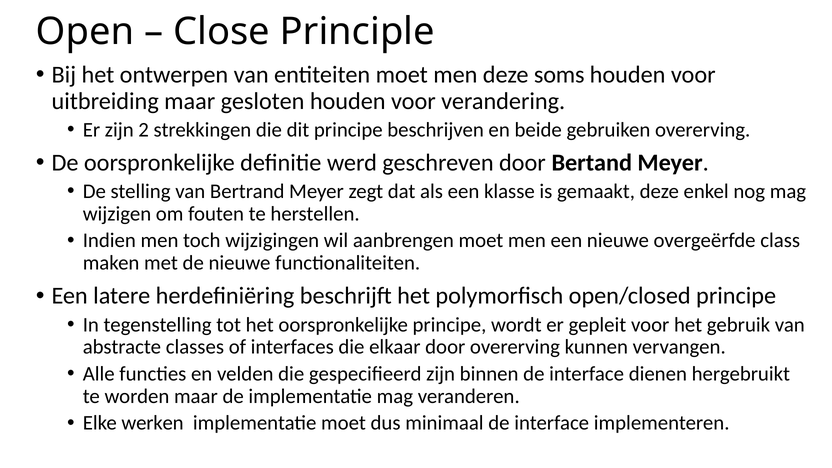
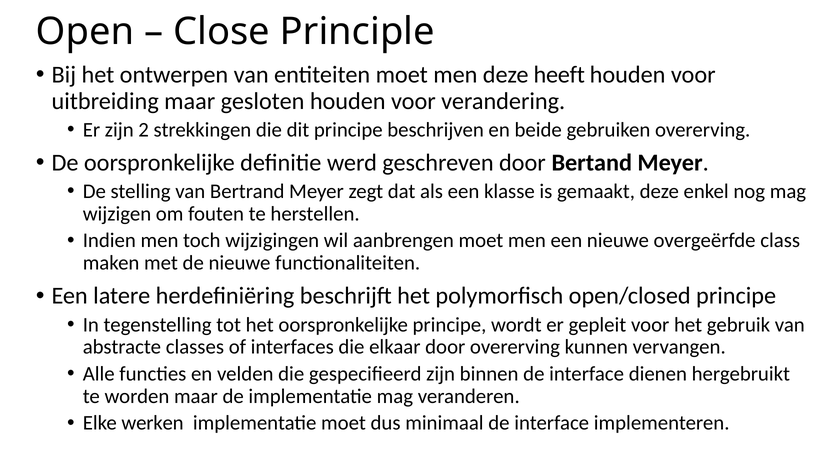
soms: soms -> heeft (559, 75)
